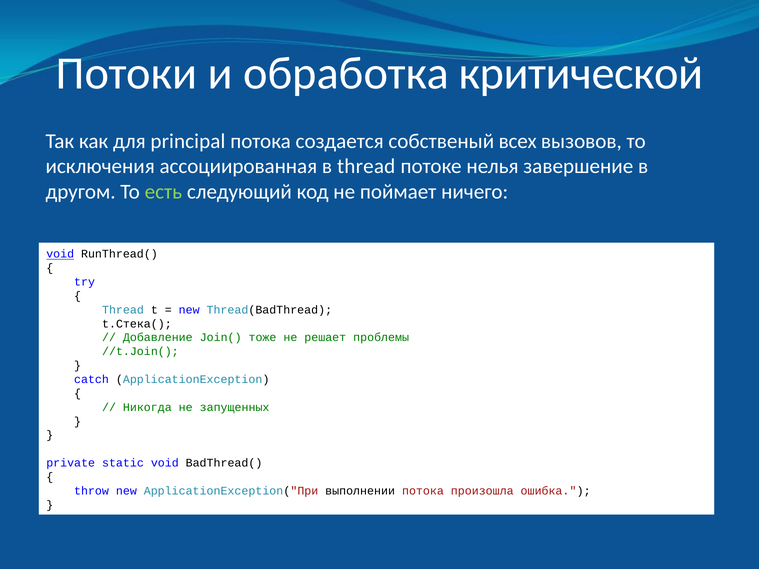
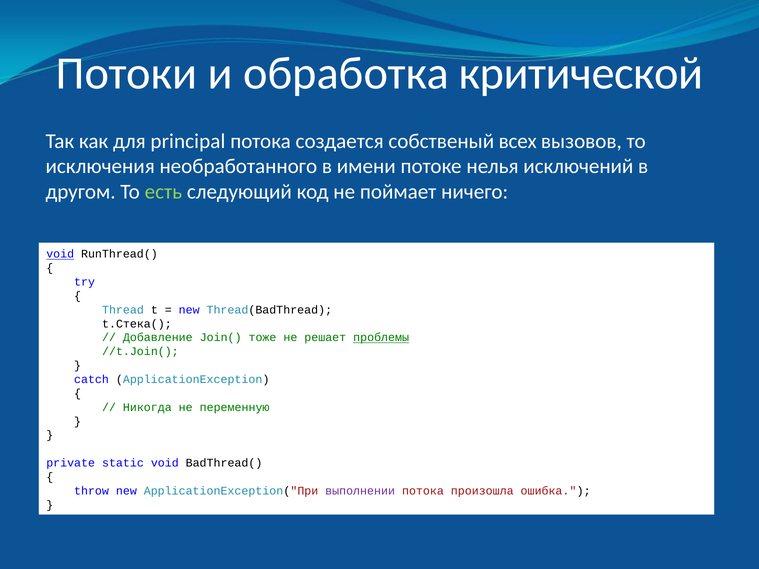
ассоциированная: ассоциированная -> необработанного (238, 167)
в thread: thread -> имени (366, 167)
завершение: завершение -> исключений (578, 167)
проблемы underline: none -> present (381, 338)
запущенных: запущенных -> переменную (235, 407)
выполнении colour: black -> purple (360, 491)
